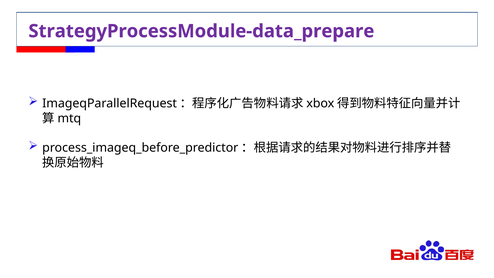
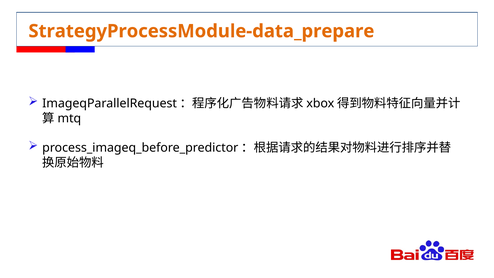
StrategyProcessModule-data_prepare colour: purple -> orange (201, 31)
